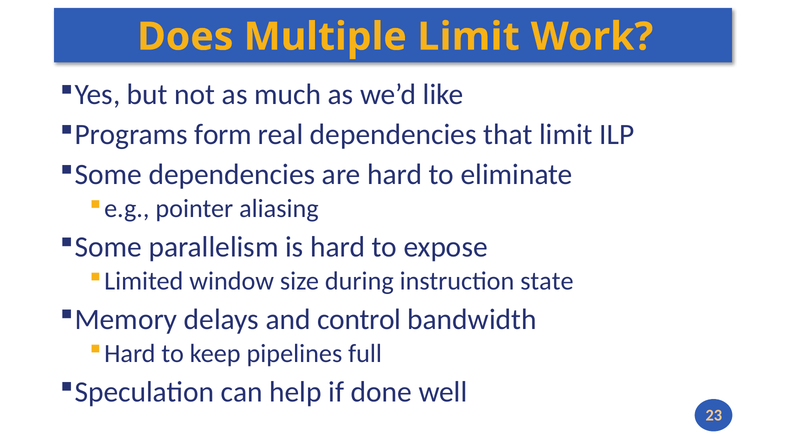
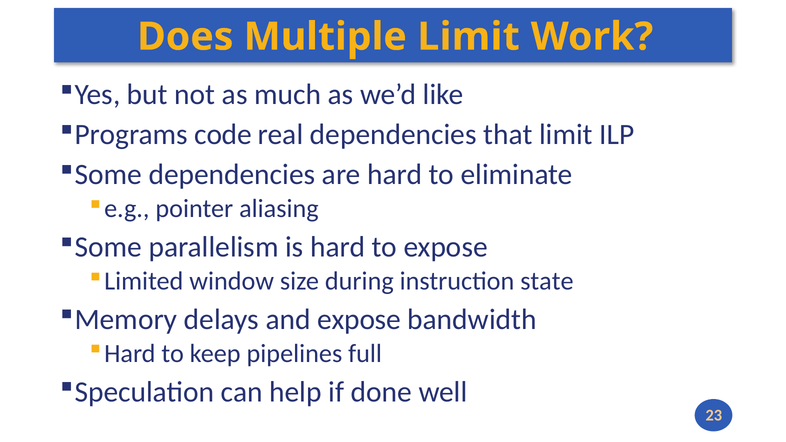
form: form -> code (223, 135)
and control: control -> expose (359, 320)
